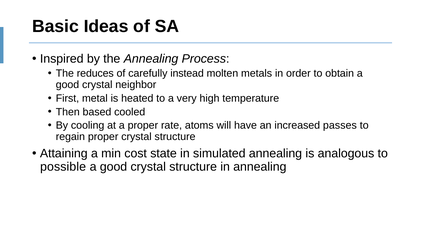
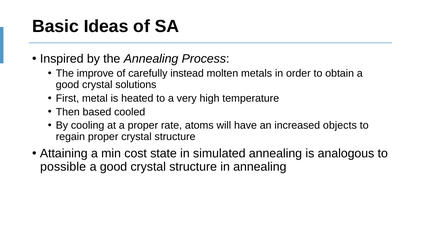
reduces: reduces -> improve (95, 73)
neighbor: neighbor -> solutions (136, 85)
passes: passes -> objects (340, 125)
